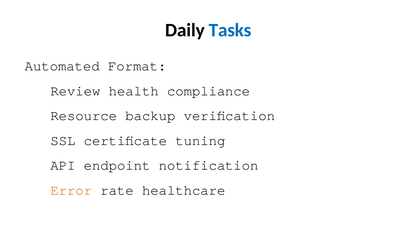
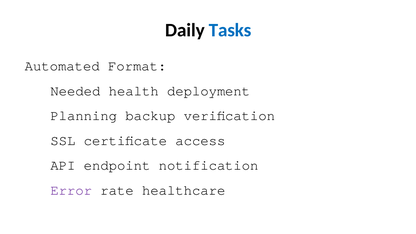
Review: Review -> Needed (76, 91)
compliance: compliance -> deployment (209, 91)
Resource: Resource -> Planning (84, 116)
tuning: tuning -> access (200, 140)
Error colour: orange -> purple (71, 190)
